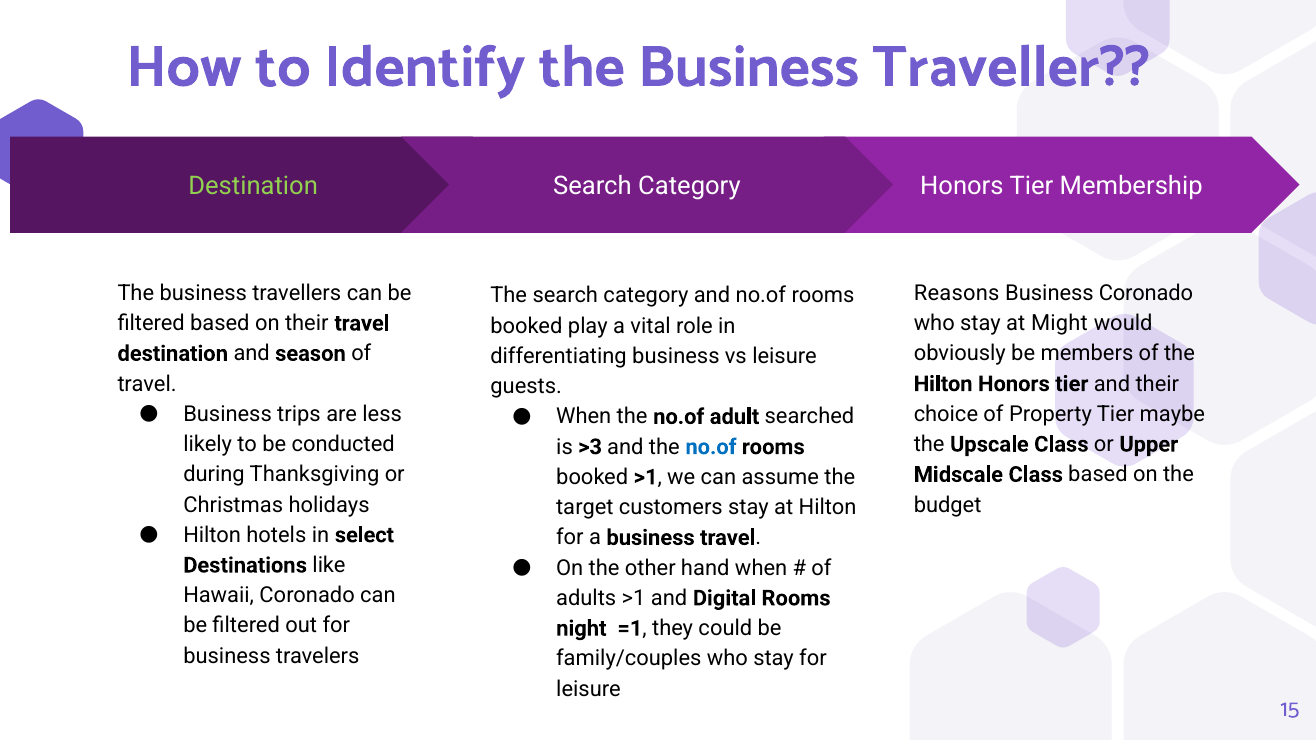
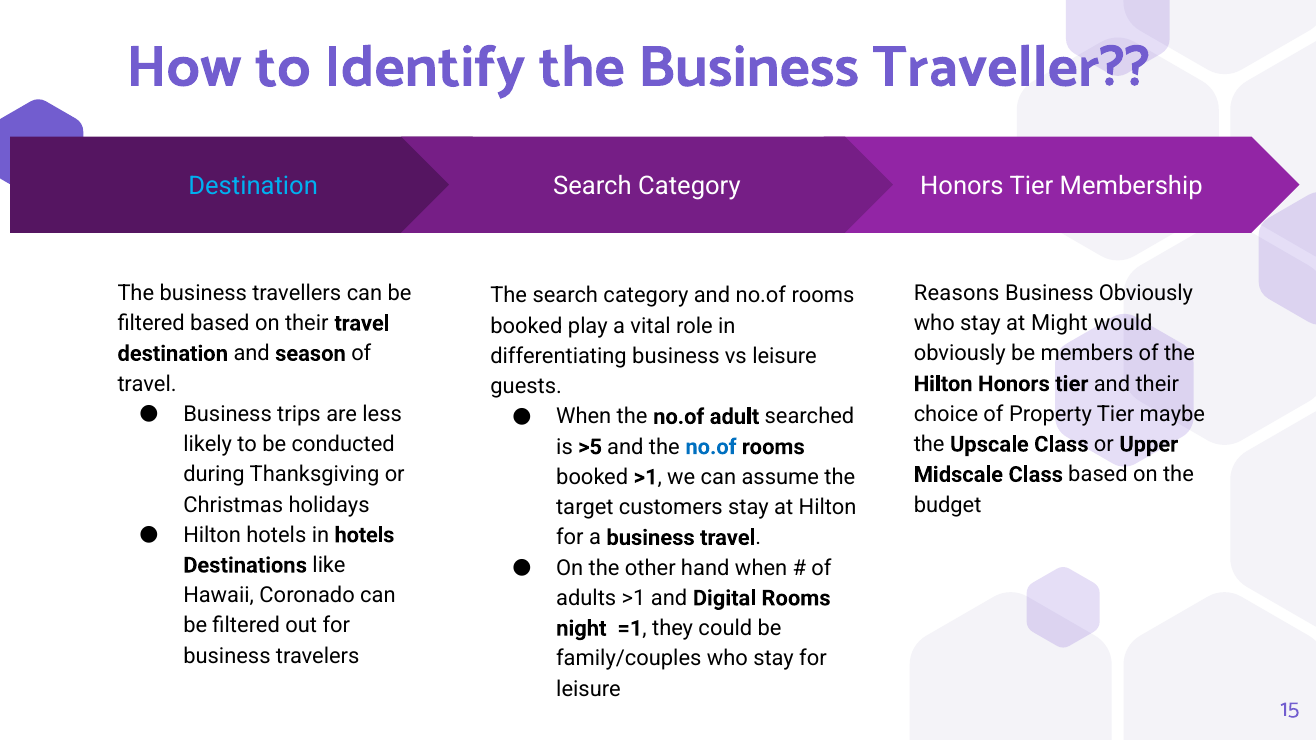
Destination colour: light green -> light blue (253, 186)
Business Coronado: Coronado -> Obviously (1146, 293)
>3: >3 -> >5 (590, 447)
in select: select -> hotels (364, 535)
